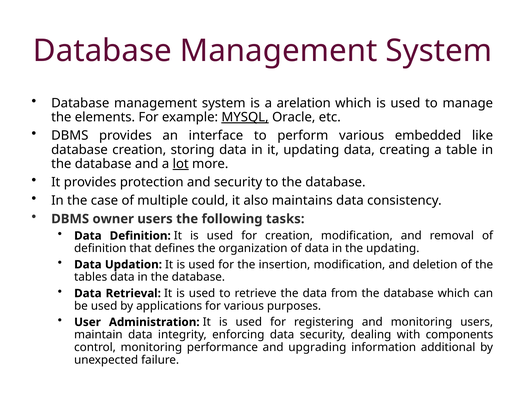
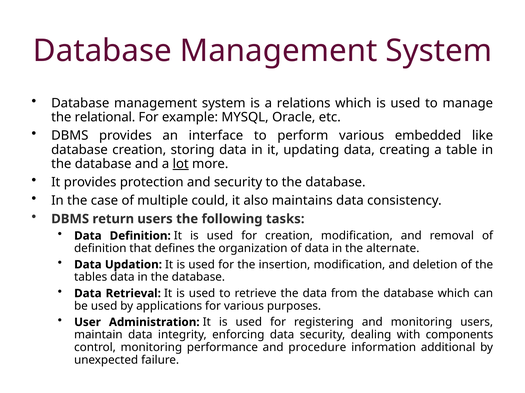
arelation: arelation -> relations (304, 103)
elements: elements -> relational (105, 117)
MYSQL underline: present -> none (245, 117)
owner: owner -> return (113, 219)
the updating: updating -> alternate (393, 249)
upgrading: upgrading -> procedure (317, 348)
